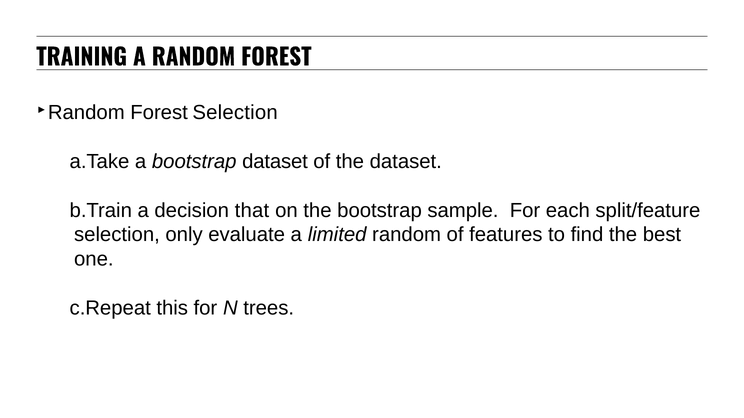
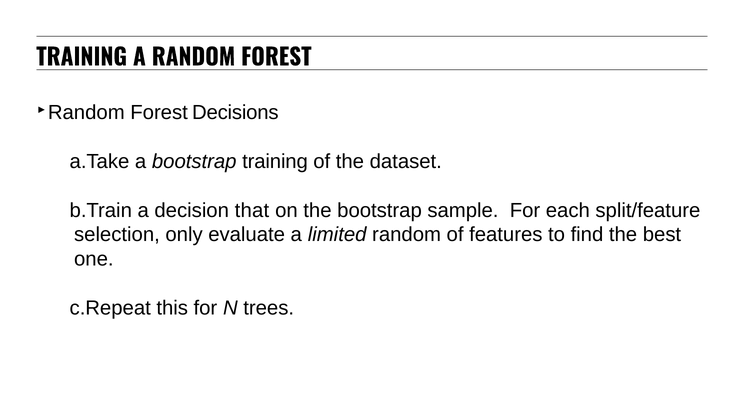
Forest Selection: Selection -> Decisions (235, 113)
bootstrap dataset: dataset -> training (275, 161)
